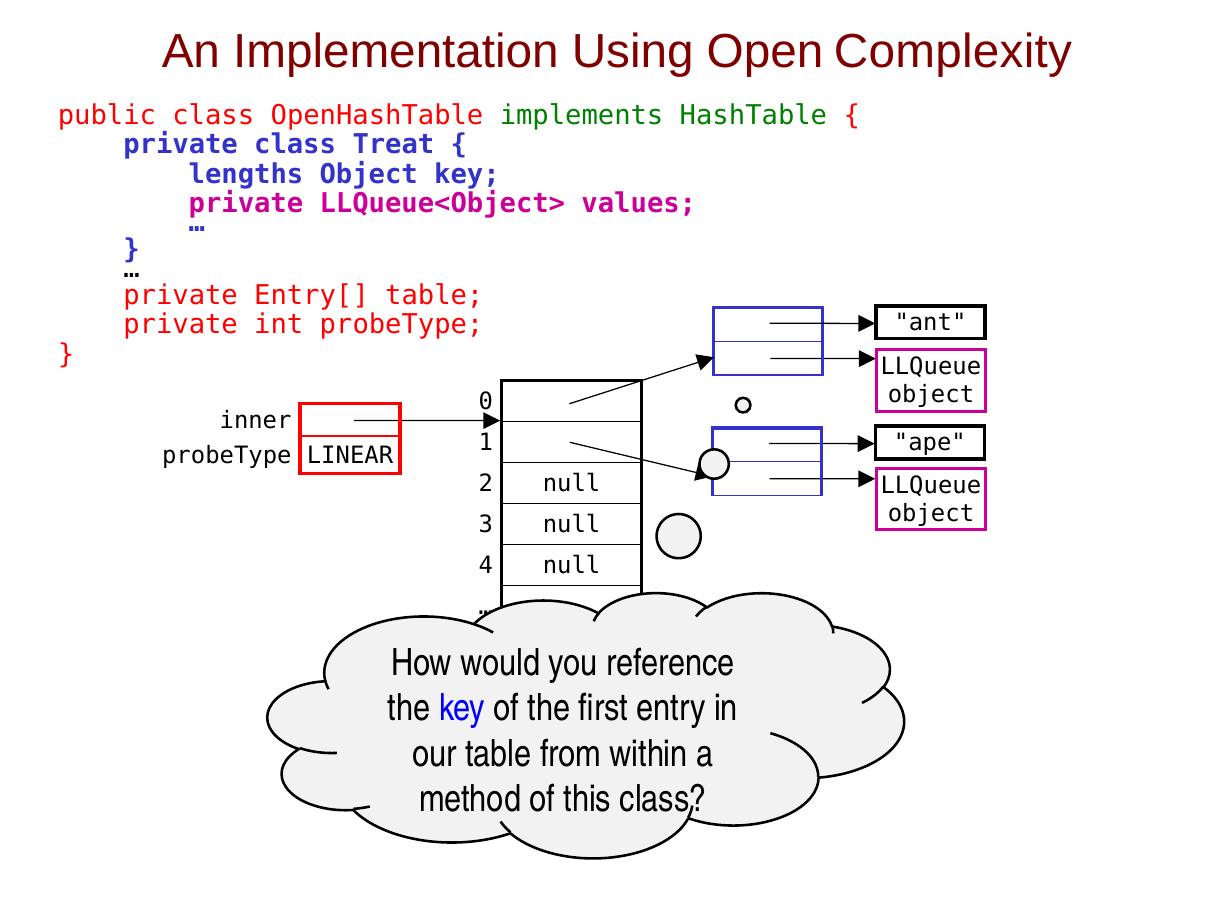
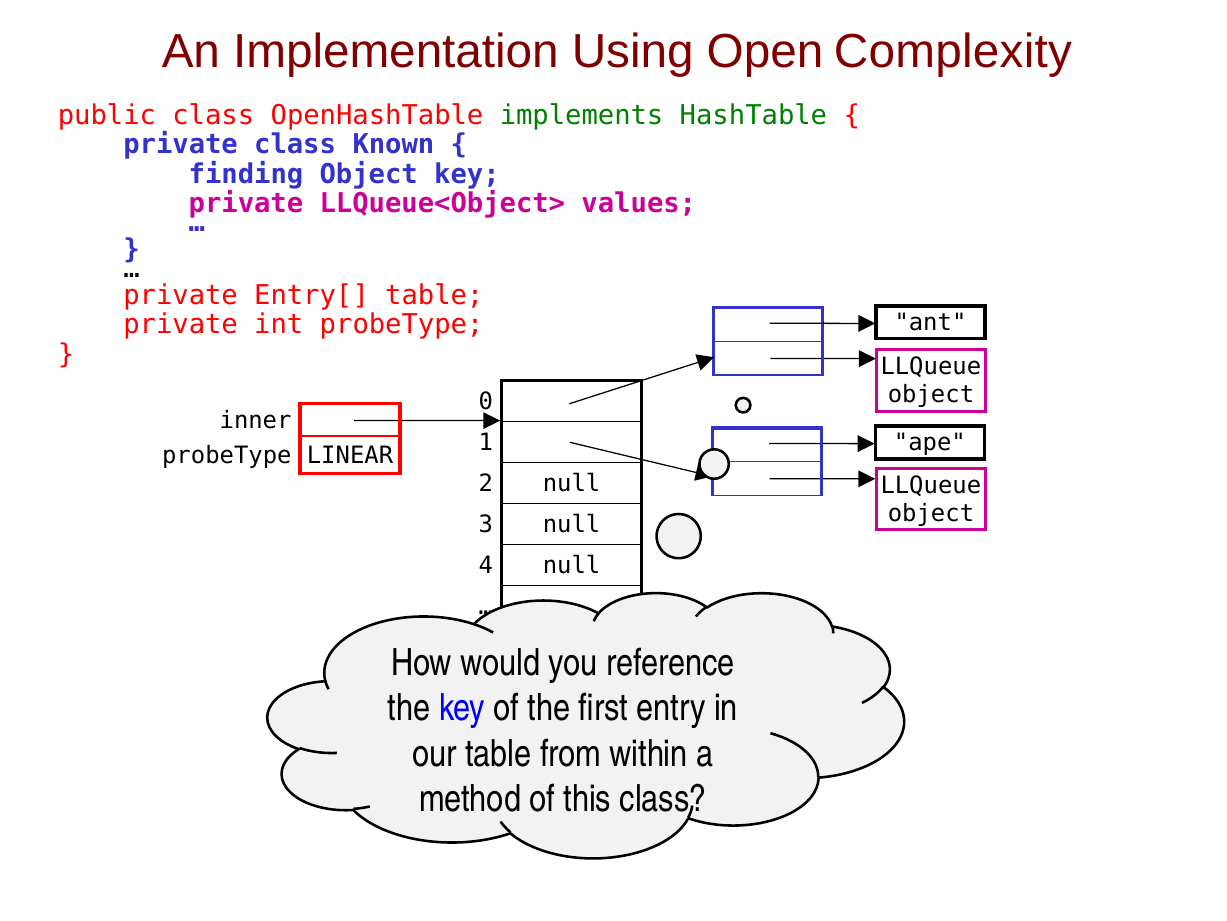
Treat: Treat -> Known (393, 145)
lengths: lengths -> finding (246, 174)
